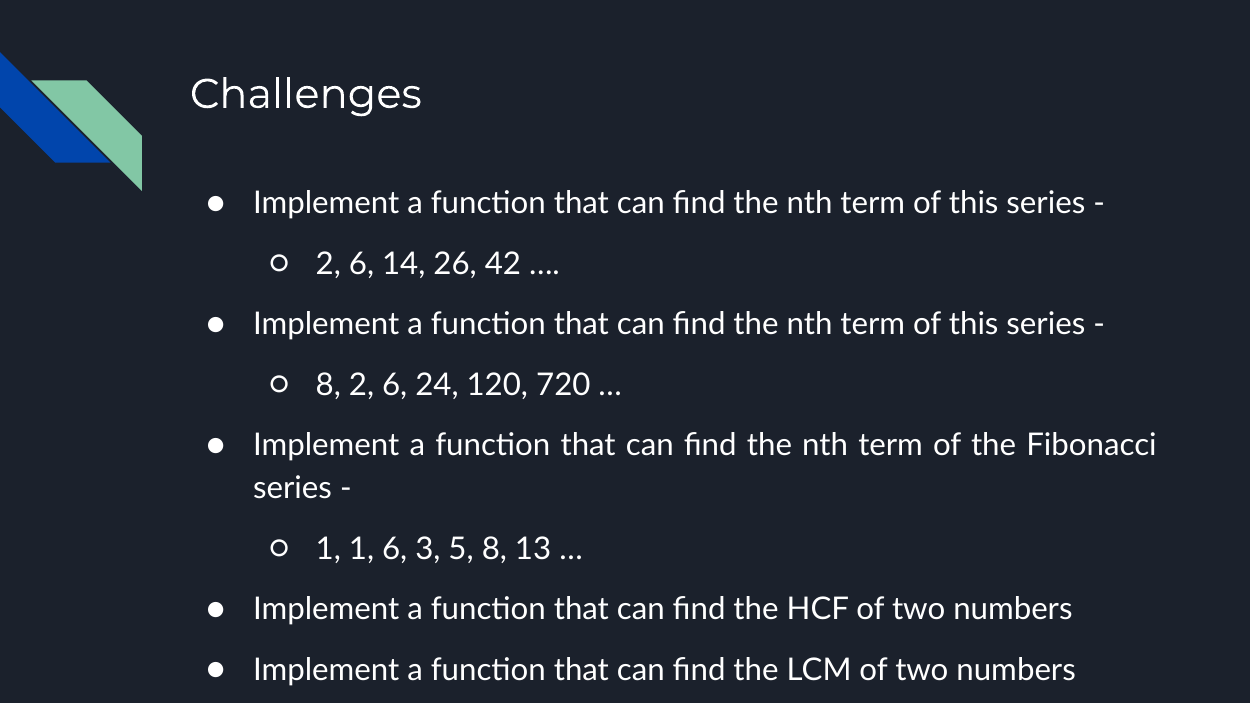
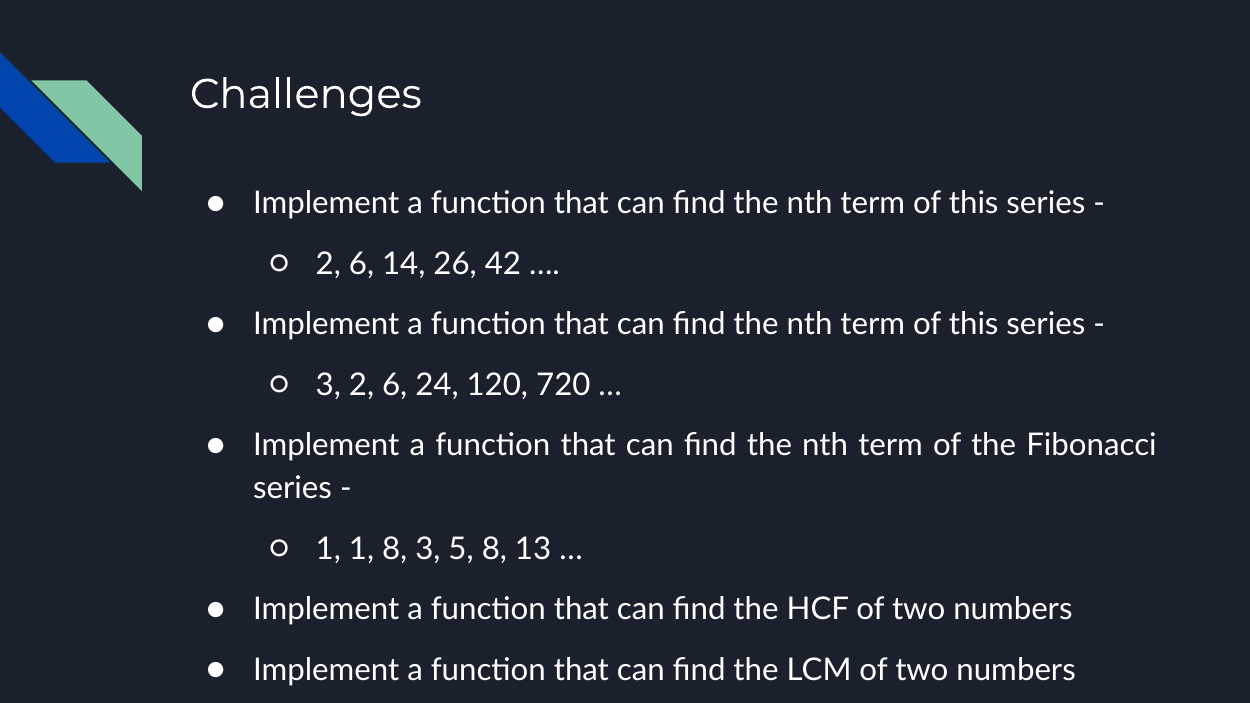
8: 8 -> 3 (328, 385)
1 6: 6 -> 8 (395, 549)
